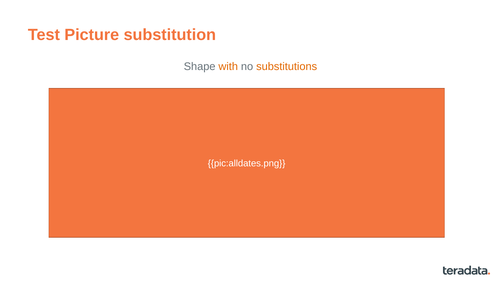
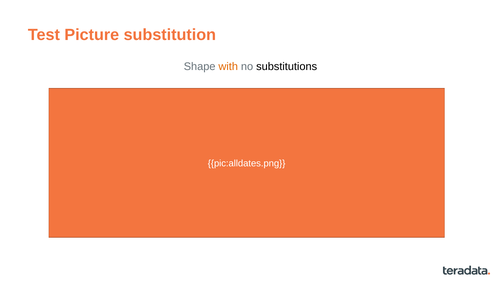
substitutions colour: orange -> black (287, 66)
